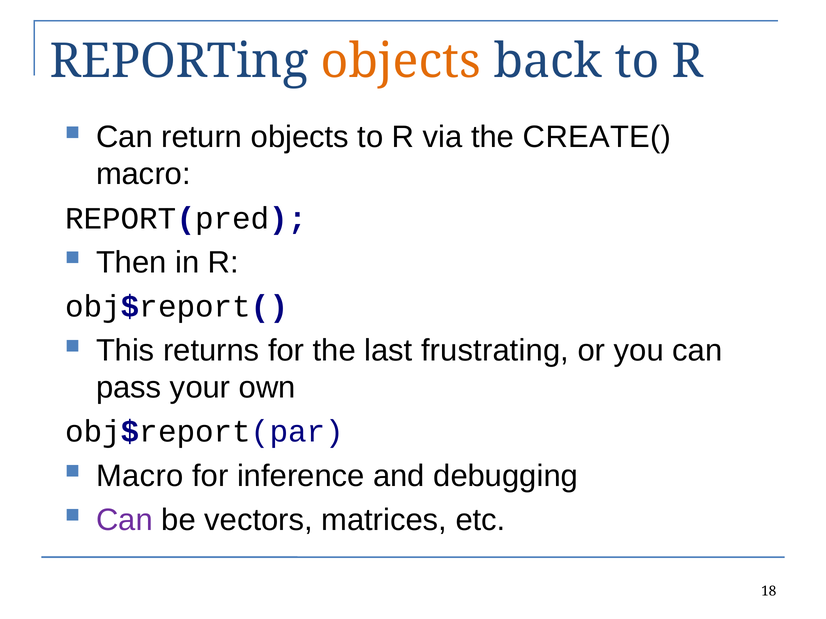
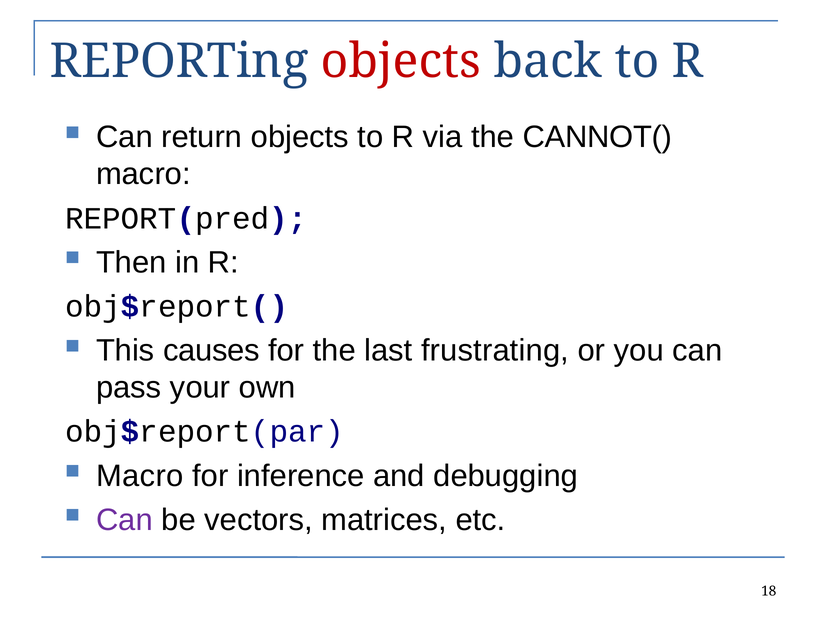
objects colour: orange -> red (401, 62)
CREATE(: CREATE( -> CANNOT( (597, 137)
returns: returns -> causes (211, 351)
